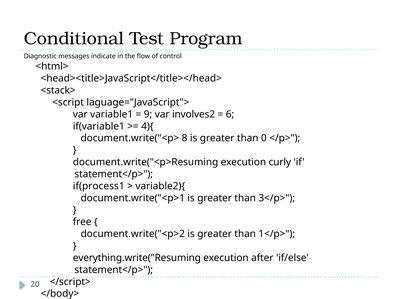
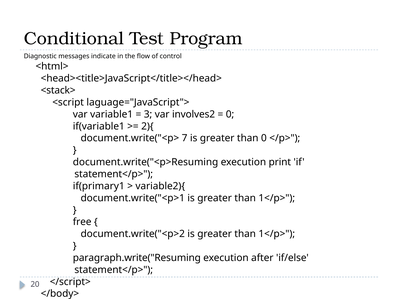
9: 9 -> 3 (148, 114)
6: 6 -> 0 (230, 114)
4){: 4){ -> 2){ (147, 126)
8: 8 -> 7 (185, 138)
curly: curly -> print (280, 162)
if(process1: if(process1 -> if(primary1 (99, 186)
3</p>: 3</p> -> 1</p> (277, 198)
everything.write("Resuming: everything.write("Resuming -> paragraph.write("Resuming (137, 257)
